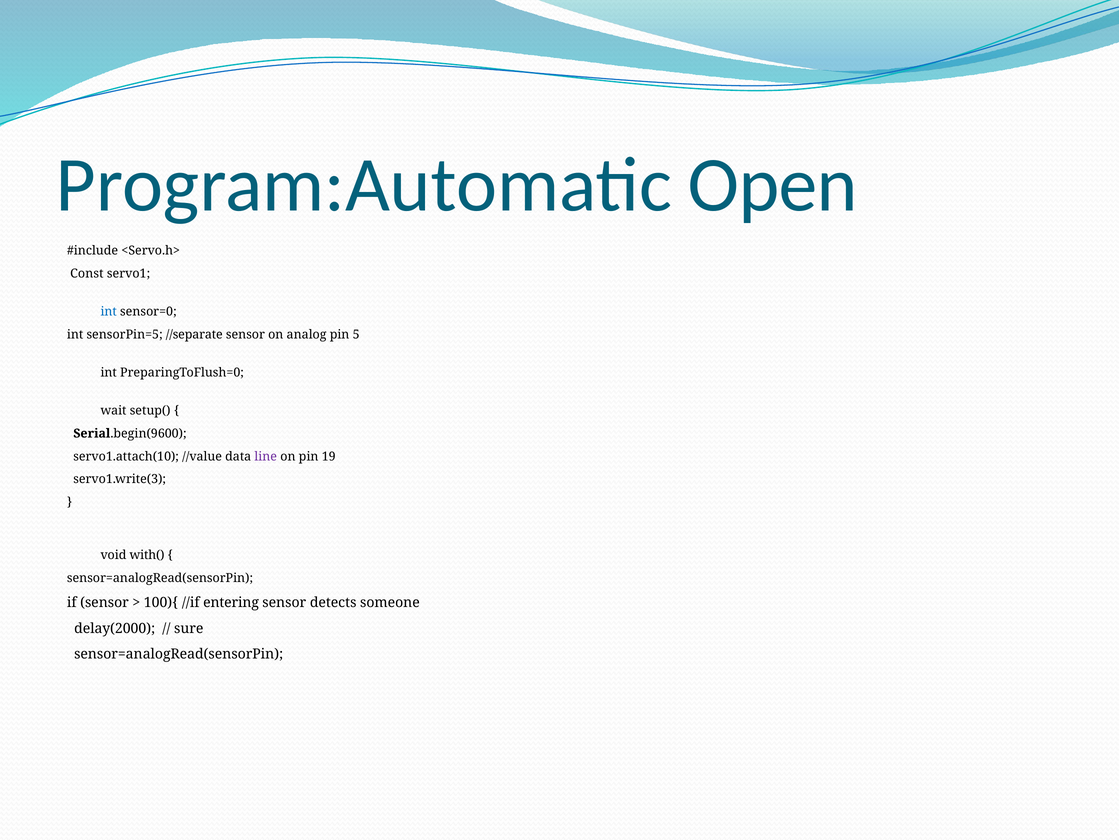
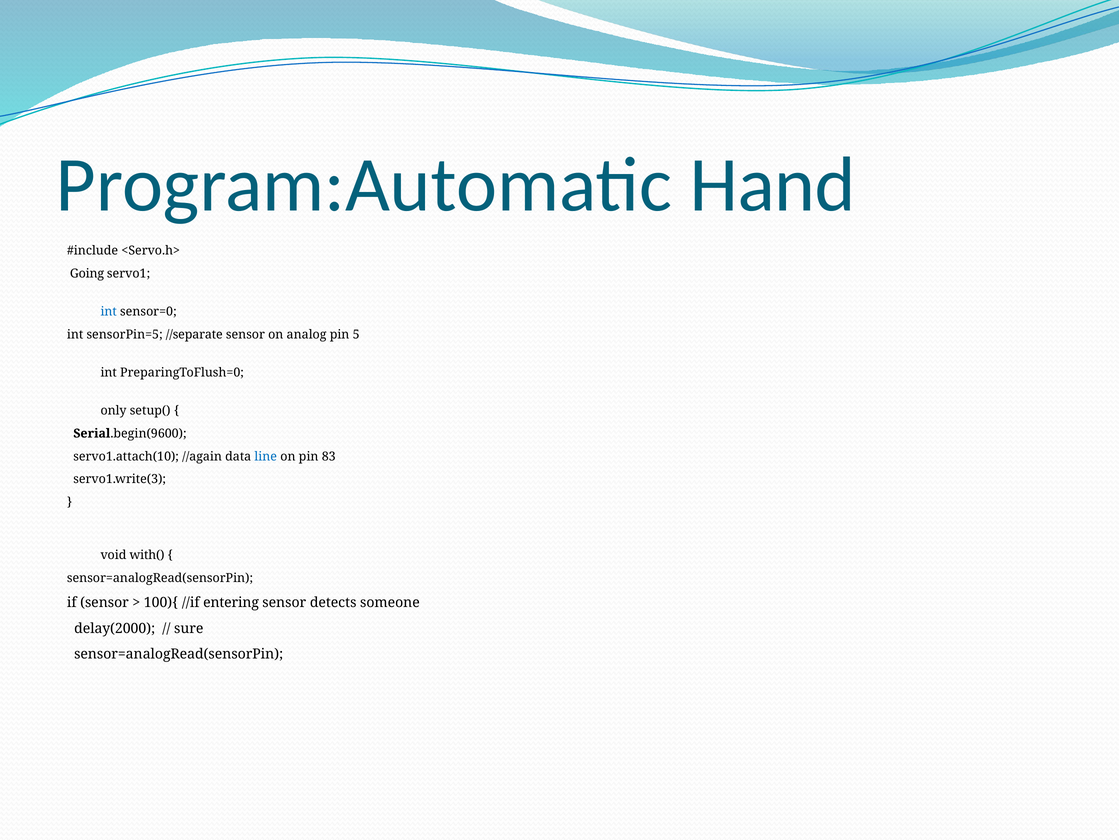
Open: Open -> Hand (772, 185)
Const: Const -> Going (87, 274)
wait: wait -> only (113, 410)
//value: //value -> //again (202, 456)
line colour: purple -> blue (266, 456)
19: 19 -> 83 (329, 456)
